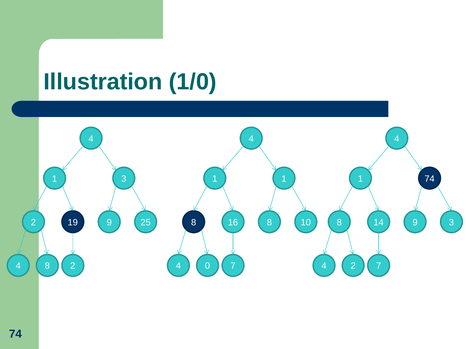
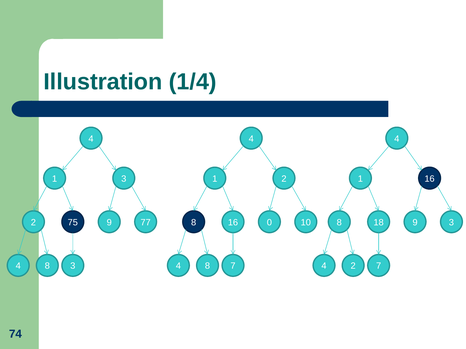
1/0: 1/0 -> 1/4 (193, 82)
1 1: 1 -> 2 (284, 179)
1 74: 74 -> 16 (430, 179)
19: 19 -> 75 (73, 223)
25: 25 -> 77 (146, 223)
16 8: 8 -> 0 (269, 223)
14: 14 -> 18 (379, 223)
8 2: 2 -> 3 (73, 266)
0: 0 -> 8 (208, 266)
